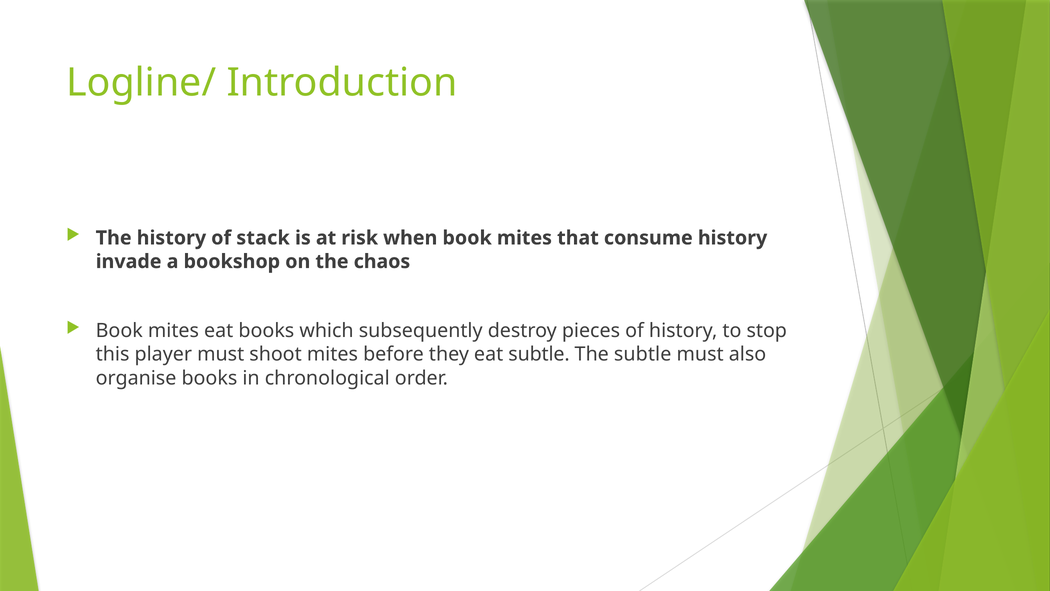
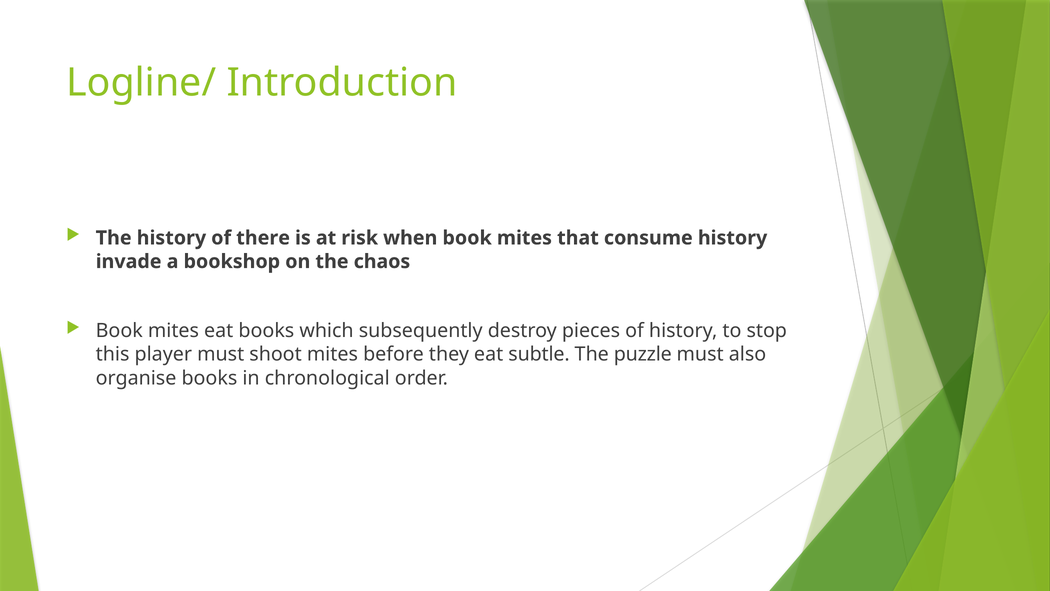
stack: stack -> there (263, 238)
The subtle: subtle -> puzzle (643, 354)
